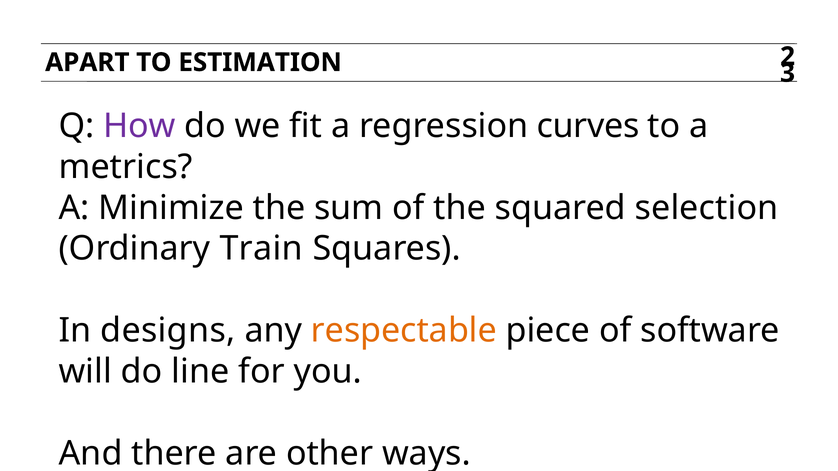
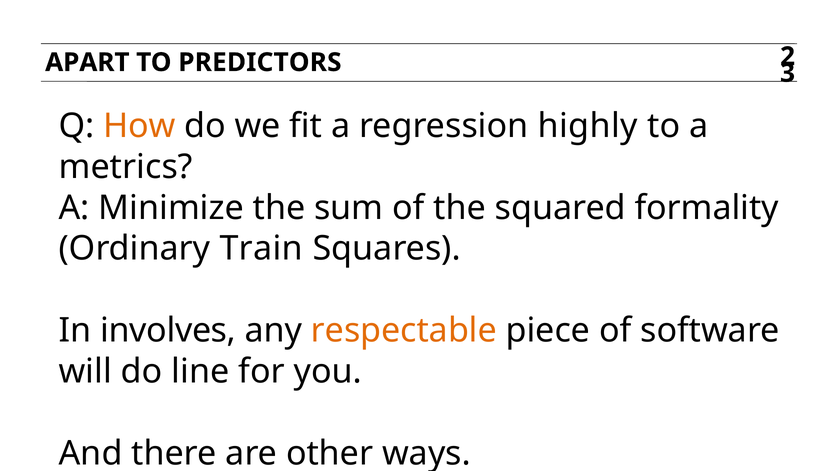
ESTIMATION: ESTIMATION -> PREDICTORS (260, 62)
How colour: purple -> orange (139, 126)
curves: curves -> highly (588, 126)
selection: selection -> formality (707, 208)
designs: designs -> involves (168, 330)
